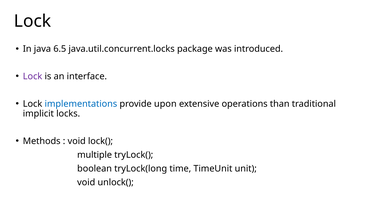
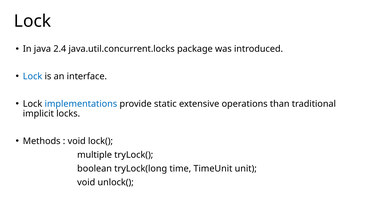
6.5: 6.5 -> 2.4 (60, 49)
Lock colour: purple -> blue (33, 76)
upon: upon -> static (165, 104)
